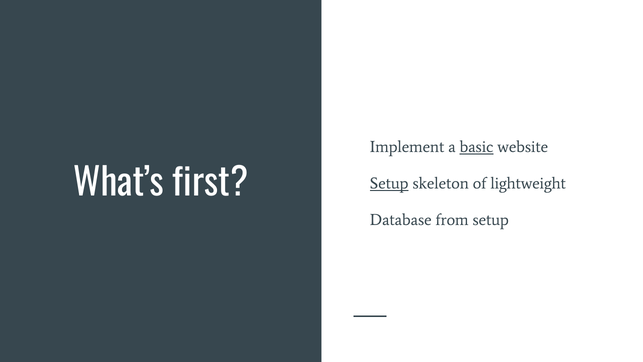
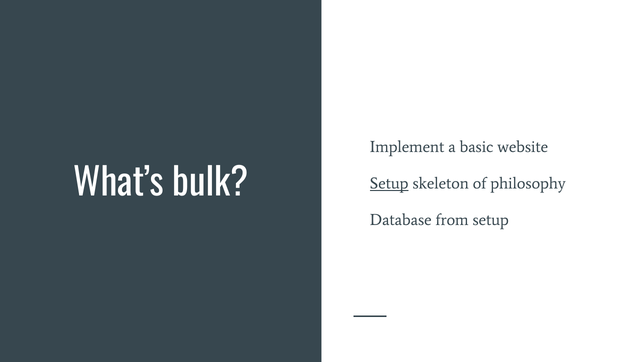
basic underline: present -> none (476, 147)
first: first -> bulk (210, 183)
lightweight: lightweight -> philosophy (528, 183)
